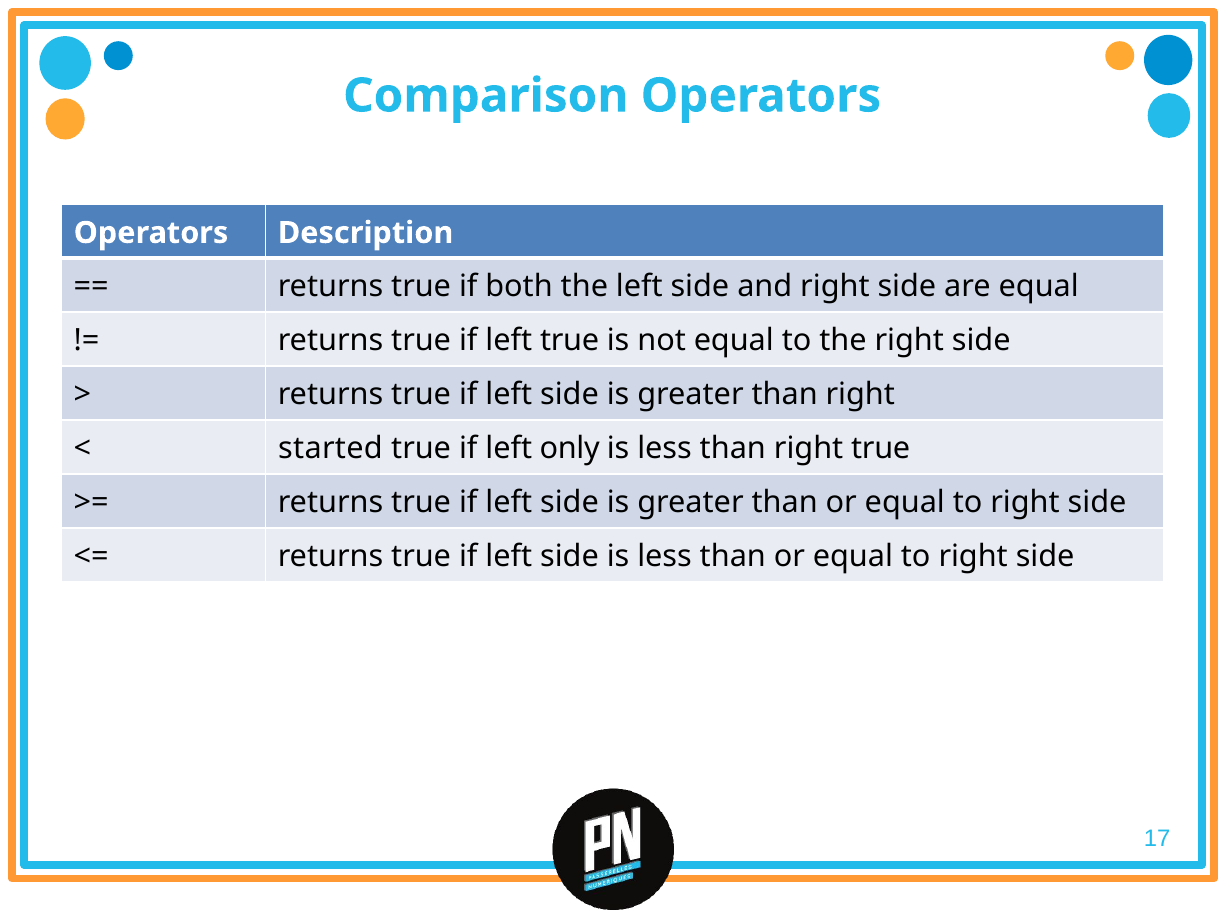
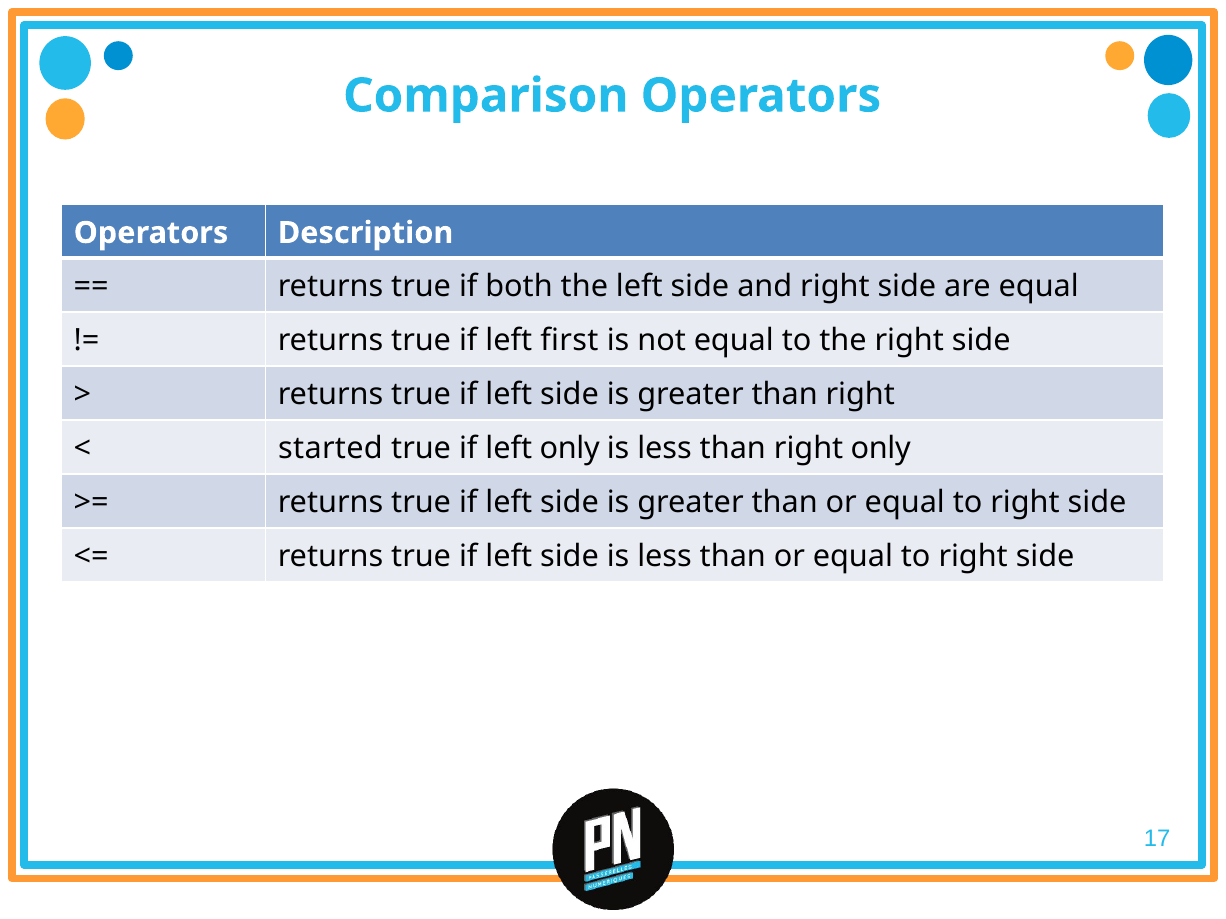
left true: true -> first (569, 341)
right true: true -> only (881, 449)
